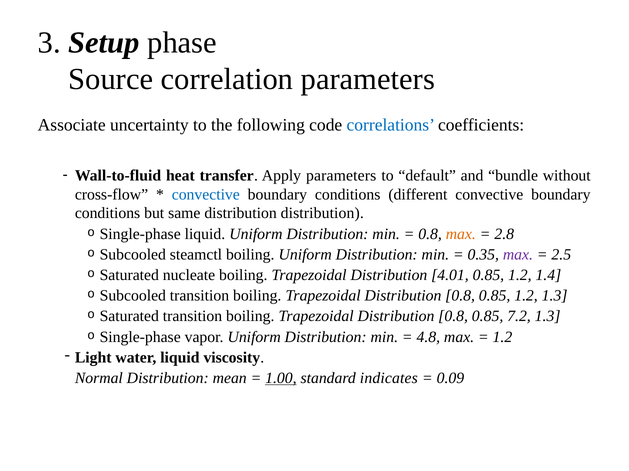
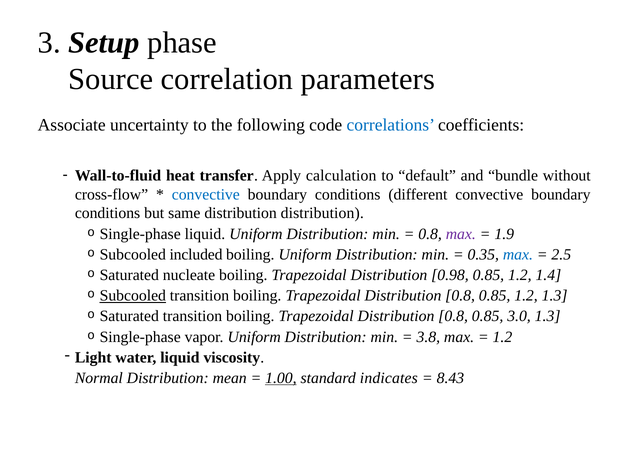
Apply parameters: parameters -> calculation (341, 176)
max colour: orange -> purple (461, 234)
2.8: 2.8 -> 1.9 (504, 234)
steamctl: steamctl -> included (196, 255)
max colour: purple -> blue (518, 255)
4.01: 4.01 -> 0.98 (450, 275)
Subcooled underline: none -> present (133, 296)
7.2: 7.2 -> 3.0 (519, 317)
4.8: 4.8 -> 3.8 (428, 337)
0.09: 0.09 -> 8.43 (450, 379)
